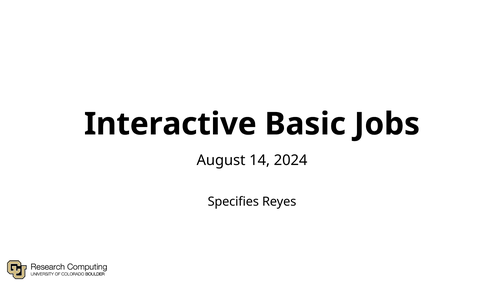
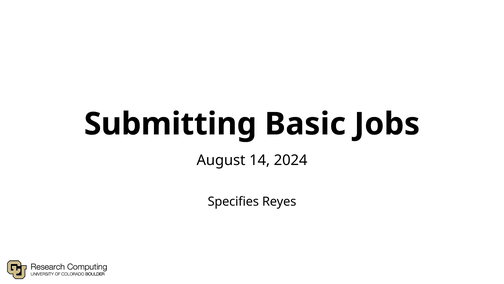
Interactive: Interactive -> Submitting (170, 124)
